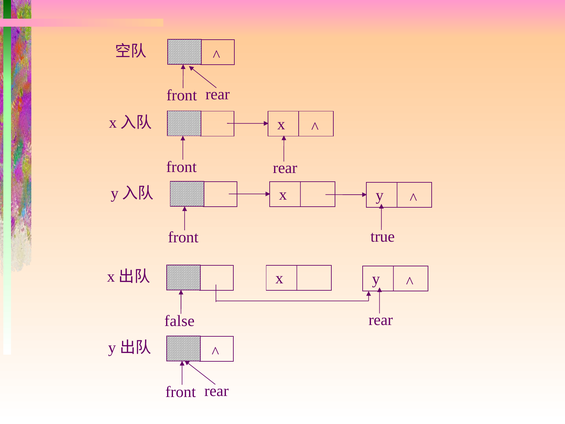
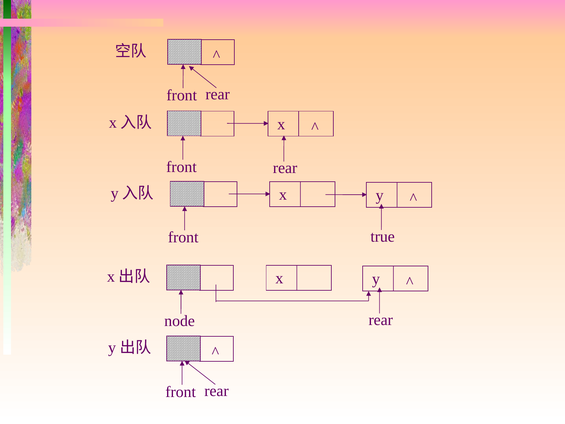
false: false -> node (180, 321)
